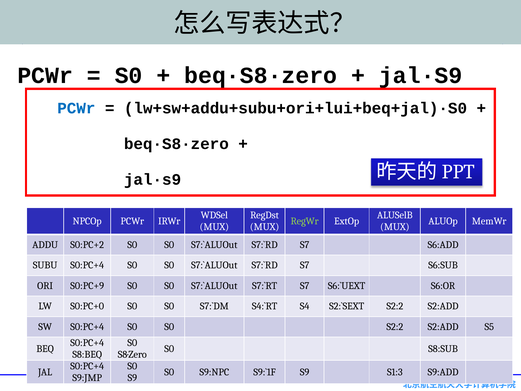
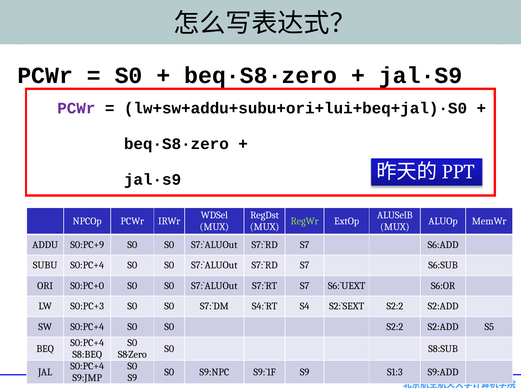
PCWr colour: blue -> purple (76, 108)
S0:PC+2: S0:PC+2 -> S0:PC+9 (87, 245)
S0:PC+9: S0:PC+9 -> S0:PC+0 (87, 286)
S0:PC+0: S0:PC+0 -> S0:PC+3 (87, 306)
